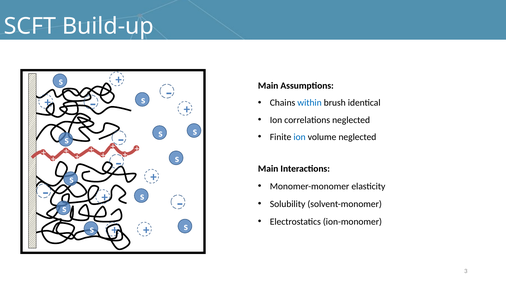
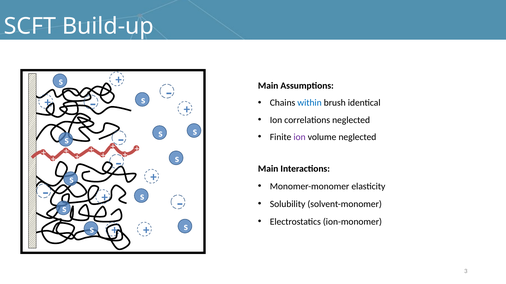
ion colour: blue -> purple (300, 137)
